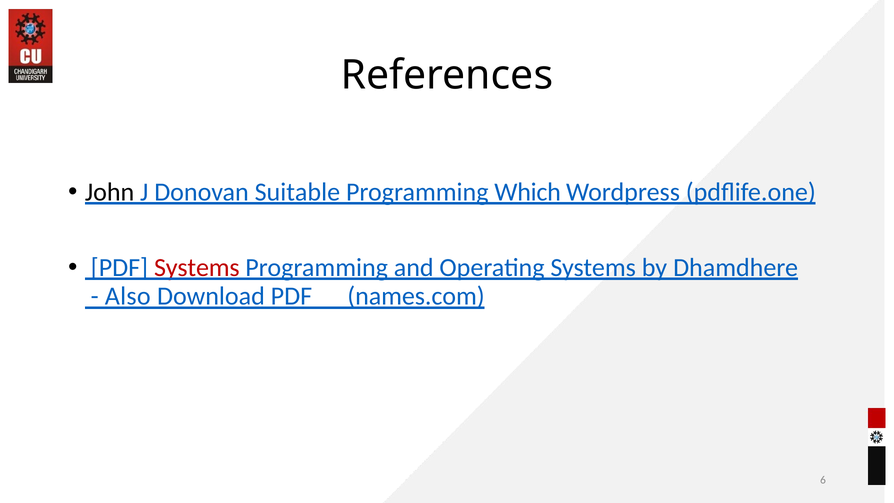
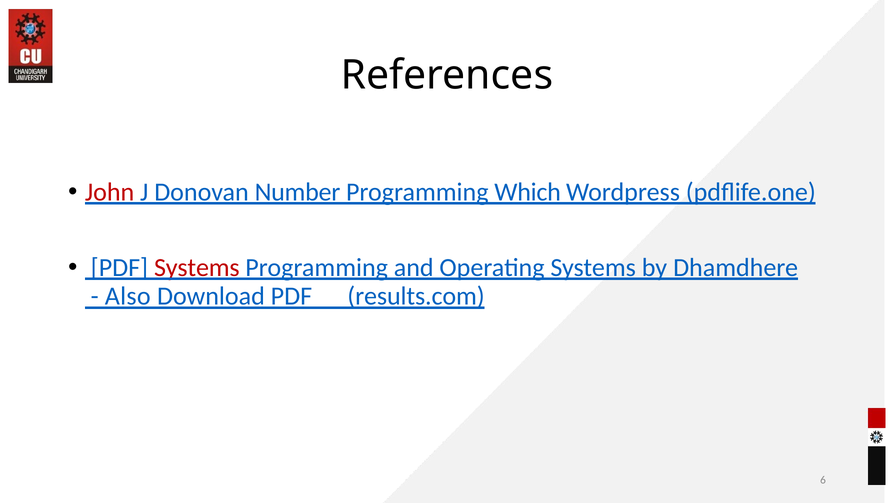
John colour: black -> red (110, 192)
Suitable: Suitable -> Number (298, 192)
names.com: names.com -> results.com (416, 296)
